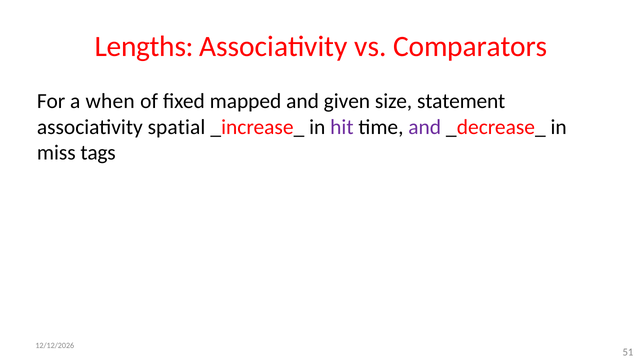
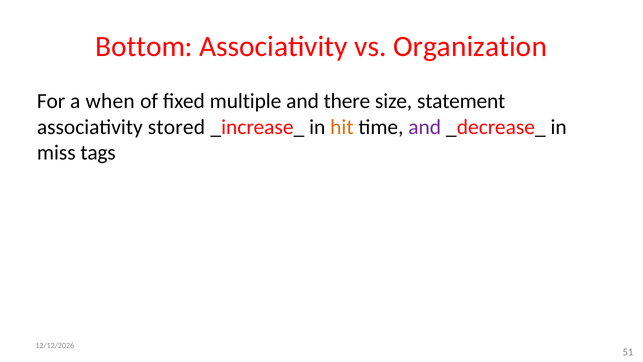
Lengths: Lengths -> Bottom (144, 47)
Comparators: Comparators -> Organization (470, 47)
mapped: mapped -> multiple (246, 101)
given: given -> there (347, 101)
spatial: spatial -> stored (176, 127)
hit colour: purple -> orange (342, 127)
